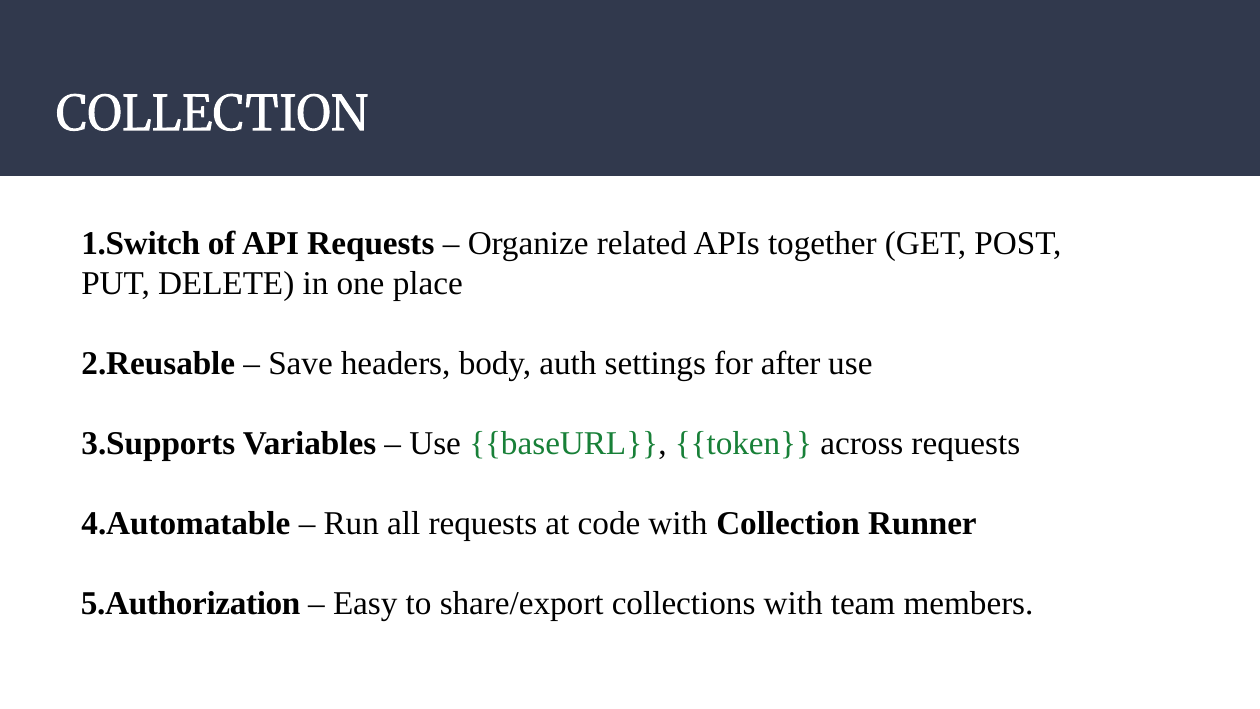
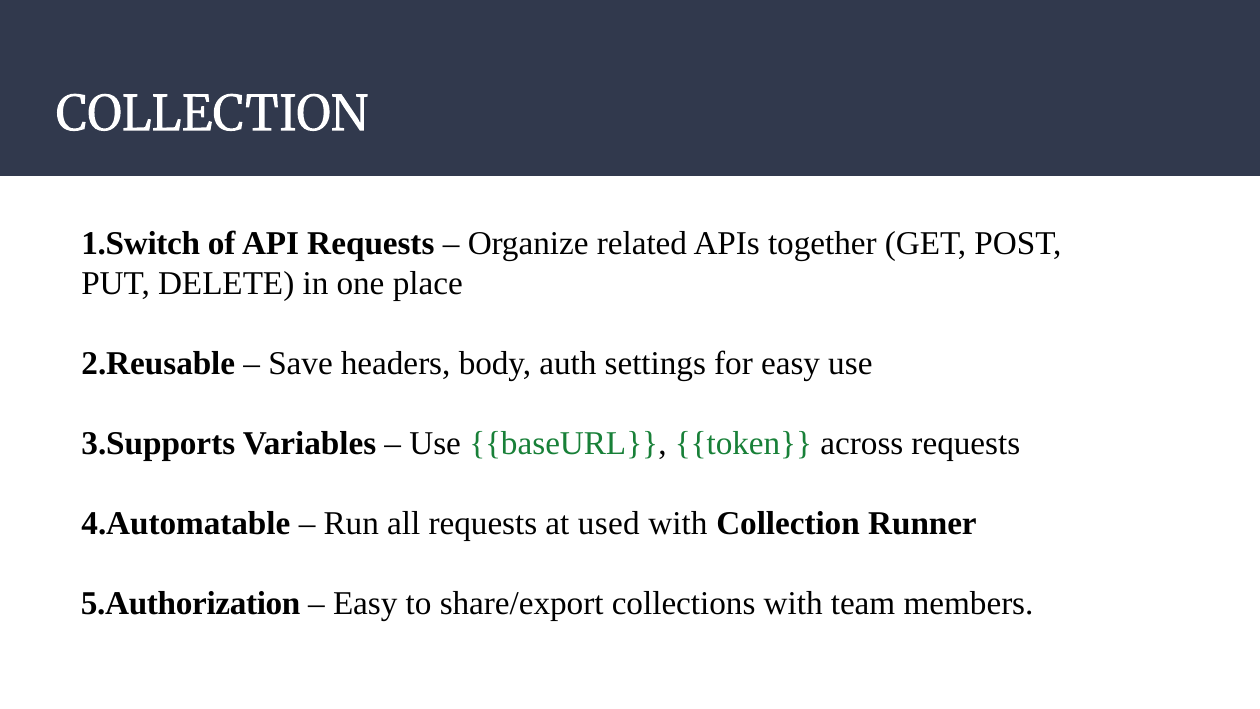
for after: after -> easy (791, 364)
code: code -> used (609, 523)
